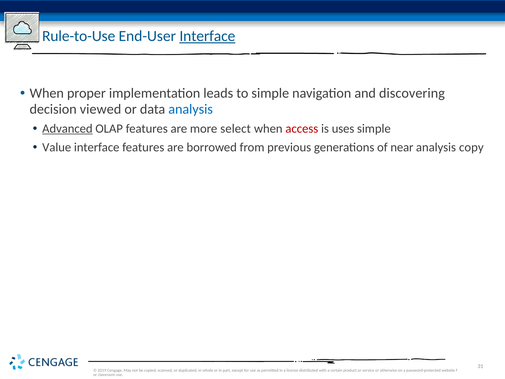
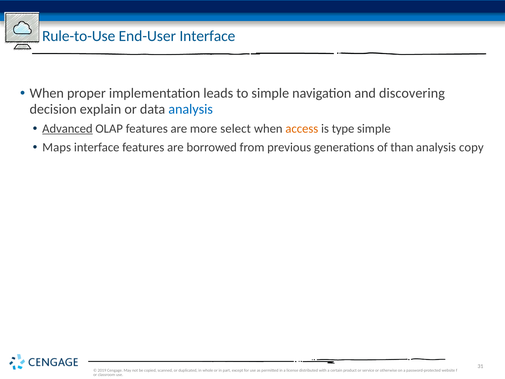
Interface underline: present -> none (207, 36)
viewed: viewed -> explain (101, 109)
access colour: red -> orange (302, 129)
uses: uses -> type (343, 129)
Value: Value -> Maps (57, 147)
near: near -> than (402, 147)
